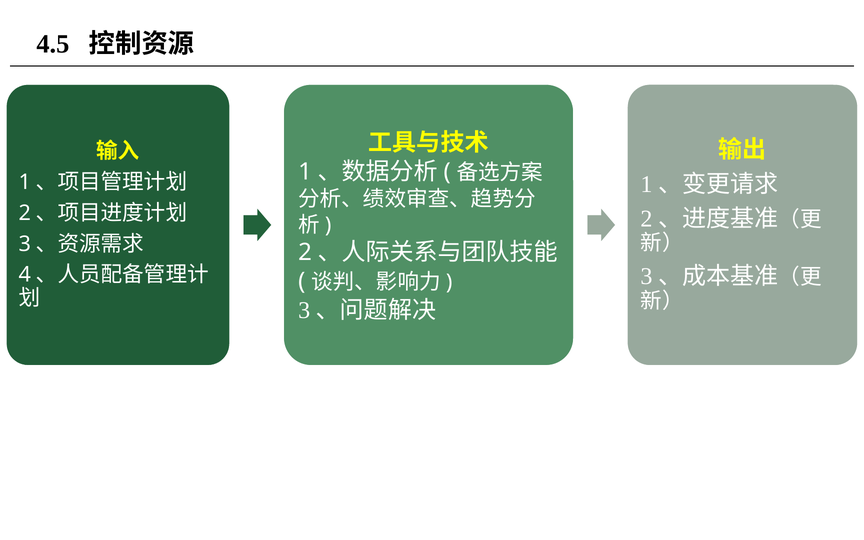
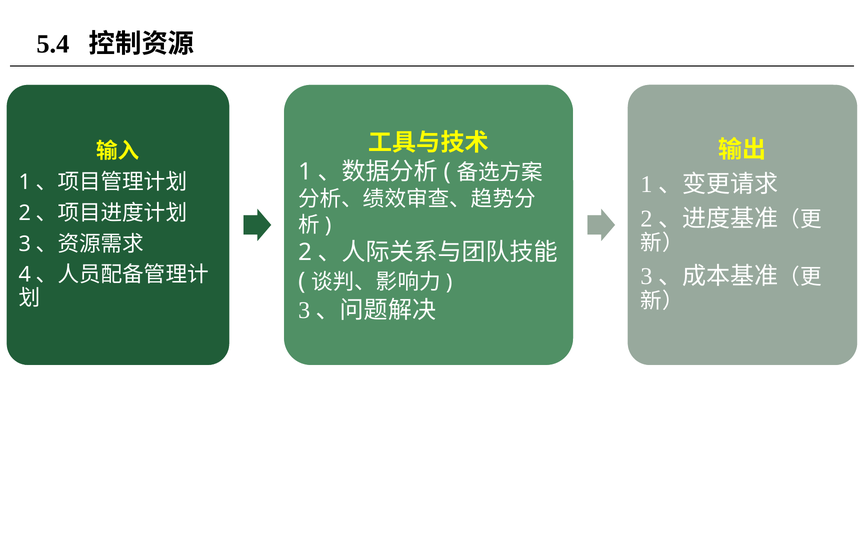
4.5: 4.5 -> 5.4 (53, 44)
